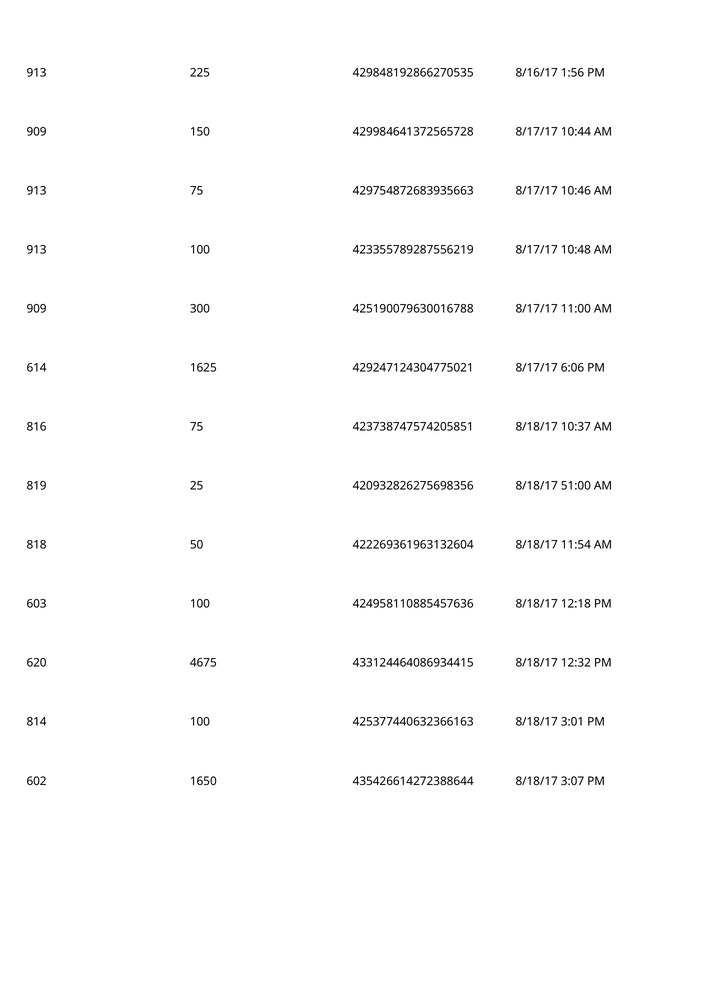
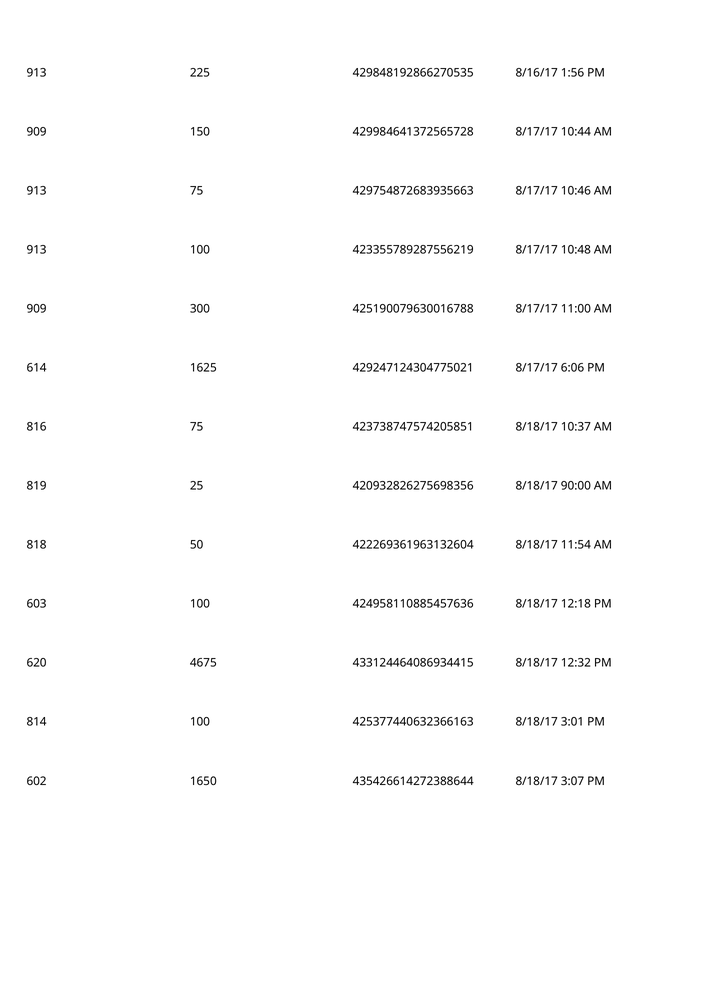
51:00: 51:00 -> 90:00 (576, 486)
